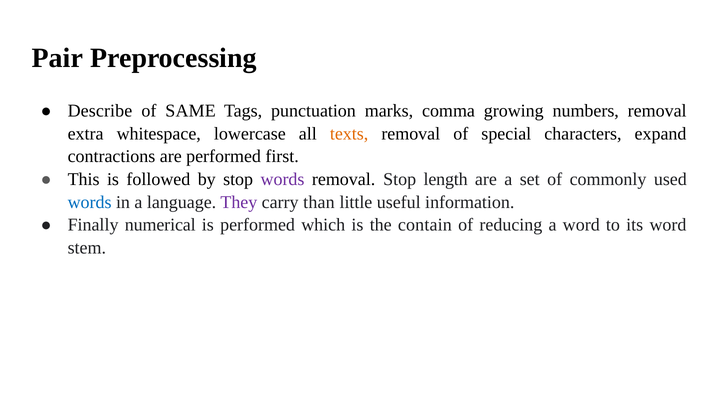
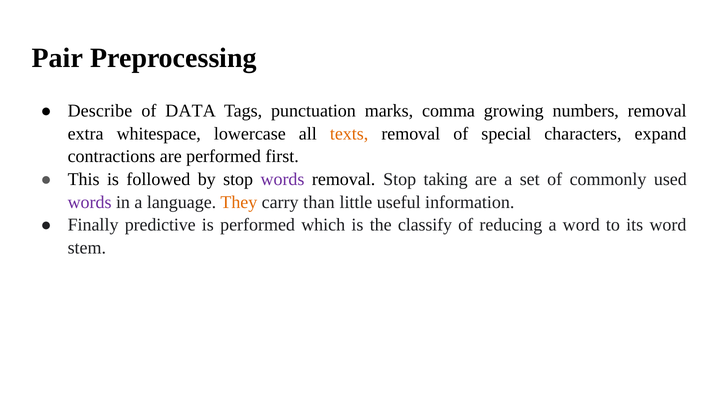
SAME: SAME -> DATA (191, 111)
length: length -> taking (446, 180)
words colour: blue -> purple (90, 202)
They colour: purple -> orange (239, 202)
numerical: numerical -> predictive (160, 225)
contain: contain -> classify (425, 225)
